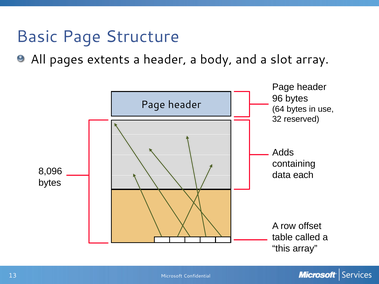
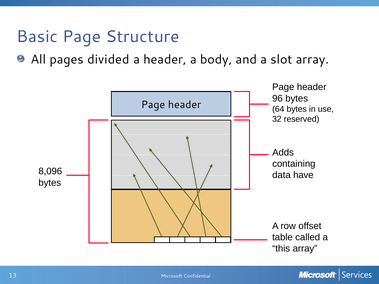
extents: extents -> divided (108, 60)
each: each -> have (303, 175)
